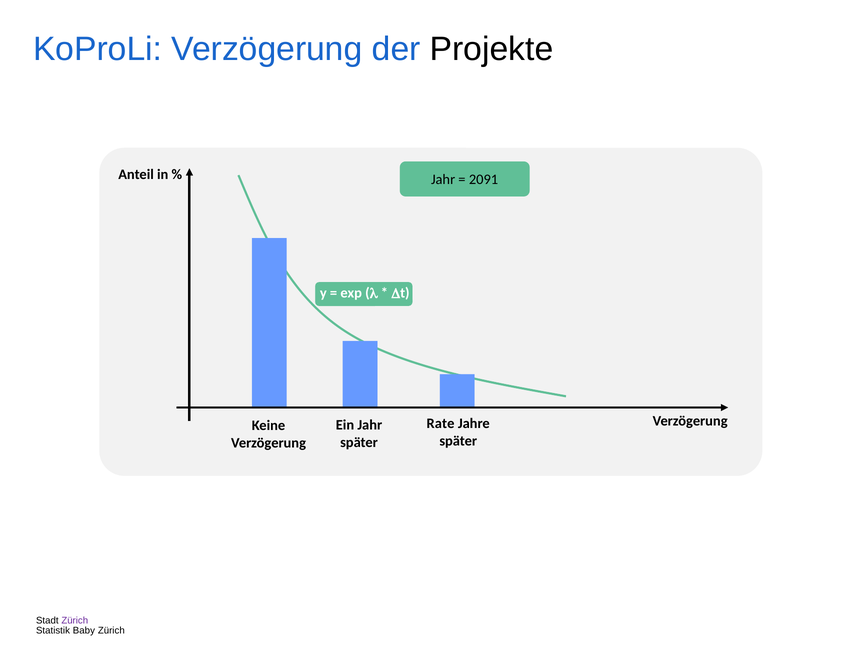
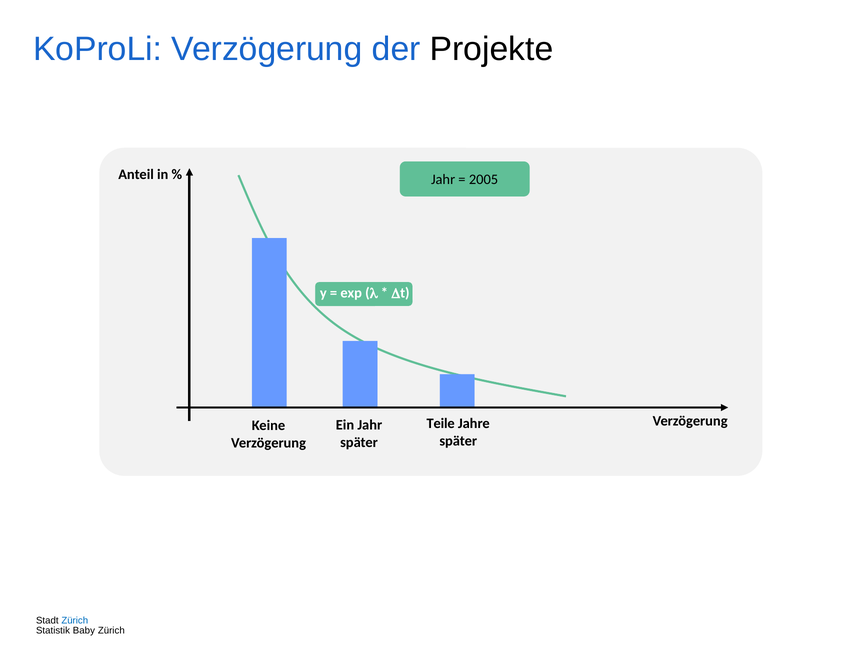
2091: 2091 -> 2005 (484, 179)
Rate: Rate -> Teile (441, 423)
Zürich colour: purple -> blue (75, 620)
